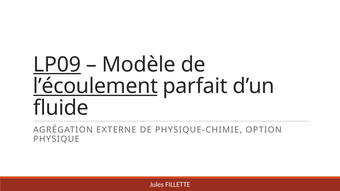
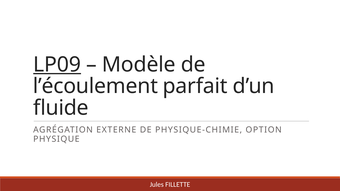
l’écoulement underline: present -> none (95, 86)
